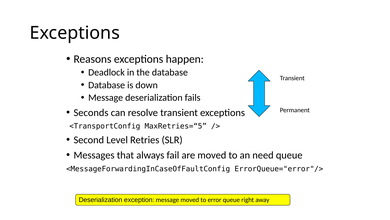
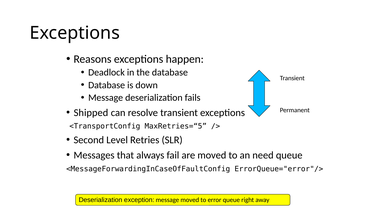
Seconds: Seconds -> Shipped (91, 112)
